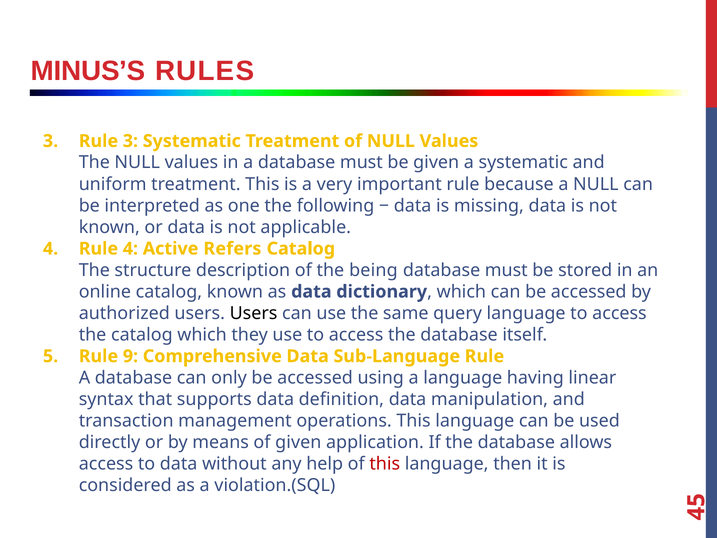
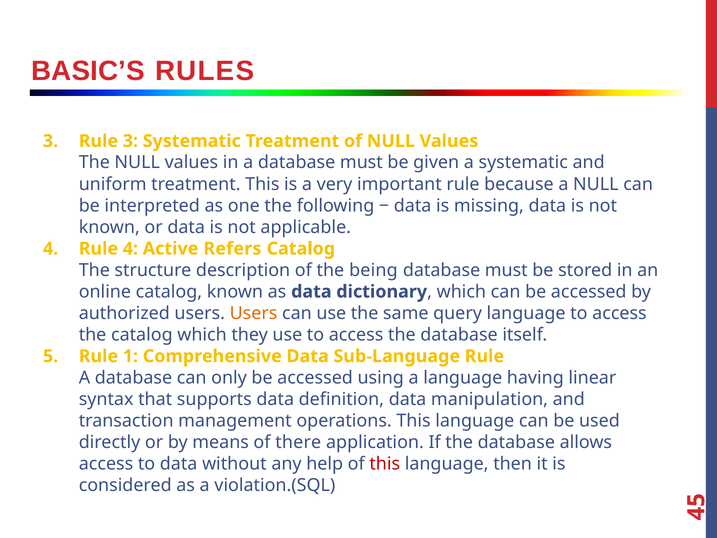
MINUS’S: MINUS’S -> BASIC’S (88, 71)
Users colour: black -> orange (254, 313)
9: 9 -> 1 (130, 356)
of given: given -> there (298, 442)
